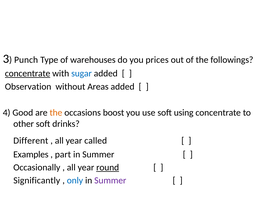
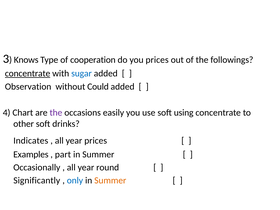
Punch: Punch -> Knows (26, 60)
warehouses: warehouses -> cooperation (93, 60)
Areas: Areas -> Could (98, 87)
Good: Good -> Chart (23, 113)
the colour: orange -> purple (56, 113)
boost: boost -> easily (114, 113)
Different: Different -> Indicates (31, 141)
year called: called -> prices (96, 141)
round underline: present -> none (108, 167)
Summer colour: purple -> orange (110, 180)
